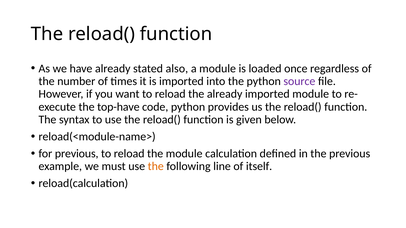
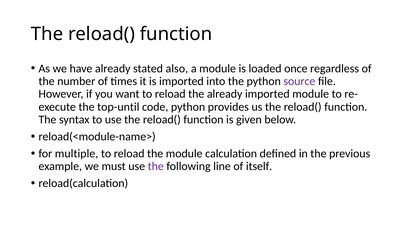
top-have: top-have -> top-until (118, 107)
for previous: previous -> multiple (77, 154)
the colour: orange -> purple (156, 167)
